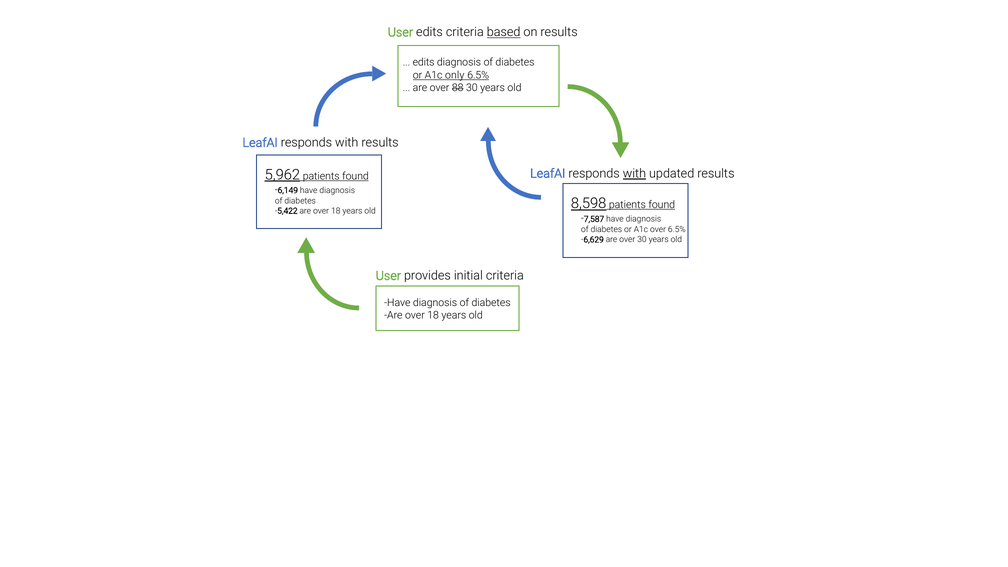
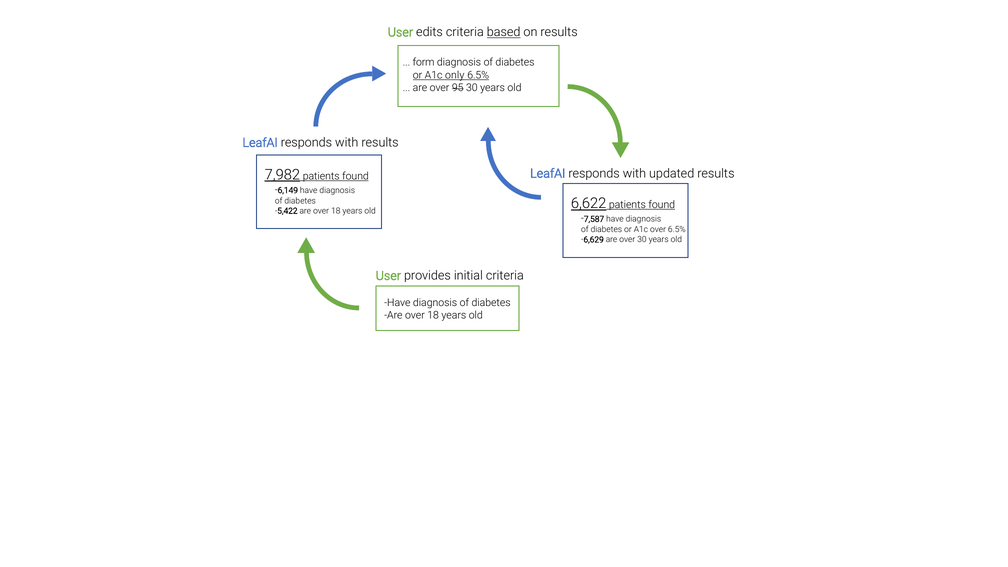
edits: edits -> form (424, 63)
88: 88 -> 95 (458, 88)
with underline: present -> none (634, 173)
5,962: 5,962 -> 7,982 (282, 175)
8,598: 8,598 -> 6,622 (589, 204)
